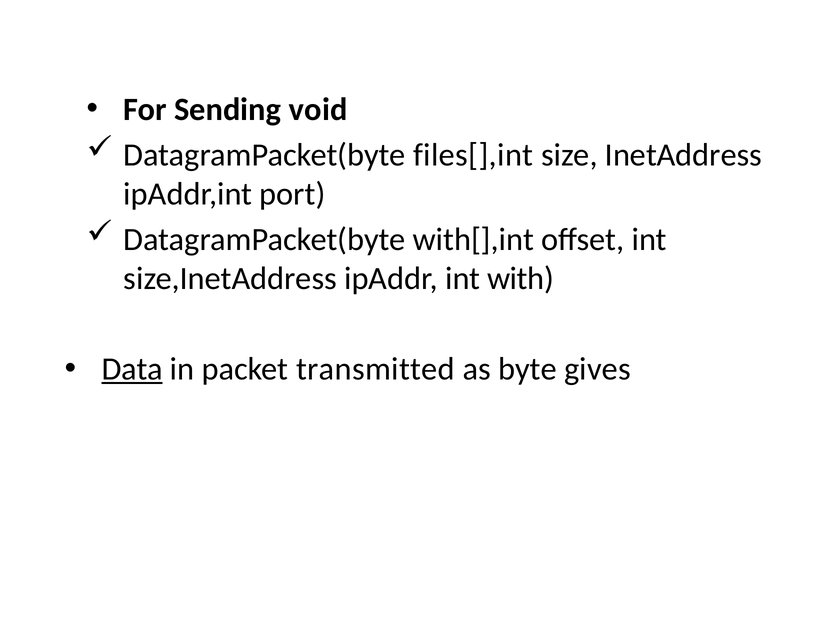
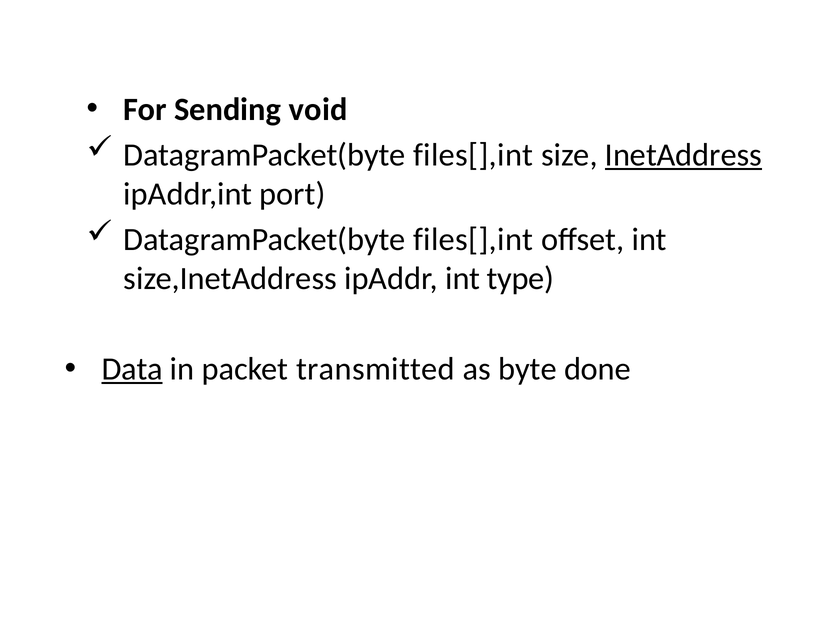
InetAddress underline: none -> present (683, 155)
with[],int: with[],int -> files[],int (473, 239)
with: with -> type (521, 278)
gives: gives -> done (598, 369)
